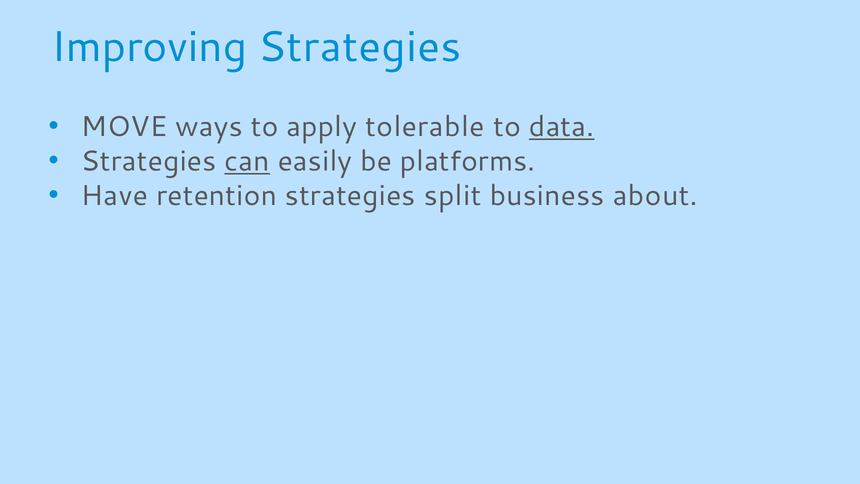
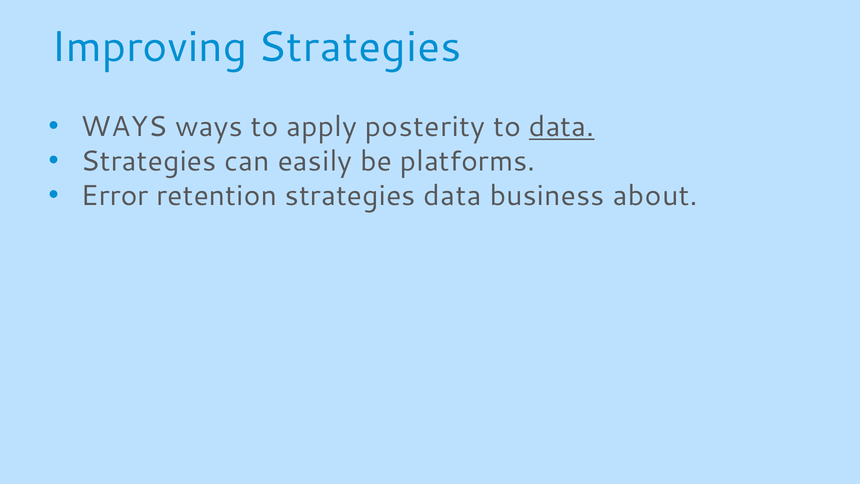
MOVE: MOVE -> WAYS (124, 127)
tolerable: tolerable -> posterity (425, 127)
can underline: present -> none (247, 161)
Have: Have -> Error (115, 196)
strategies split: split -> data (453, 196)
